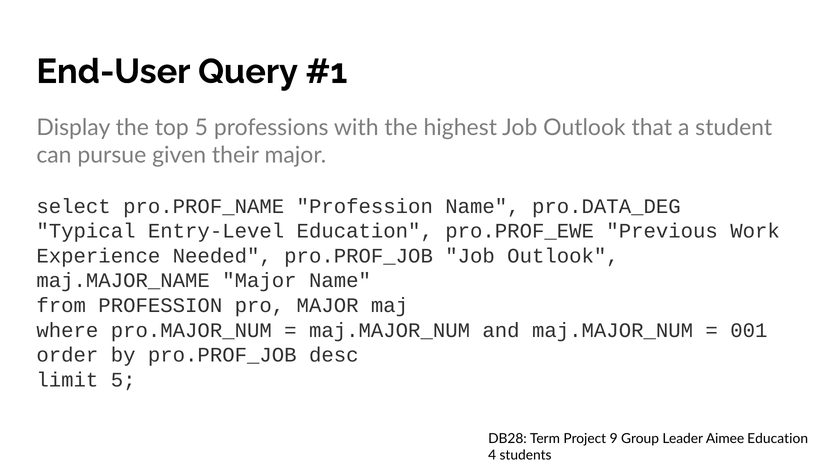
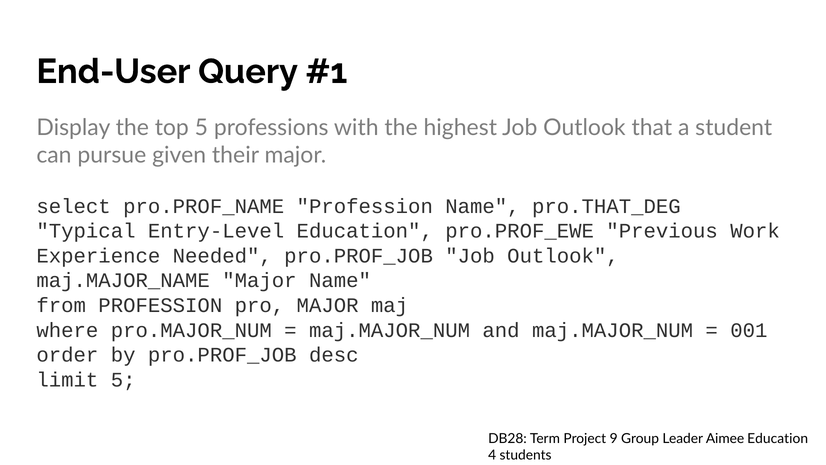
pro.DATA_DEG: pro.DATA_DEG -> pro.THAT_DEG (606, 206)
